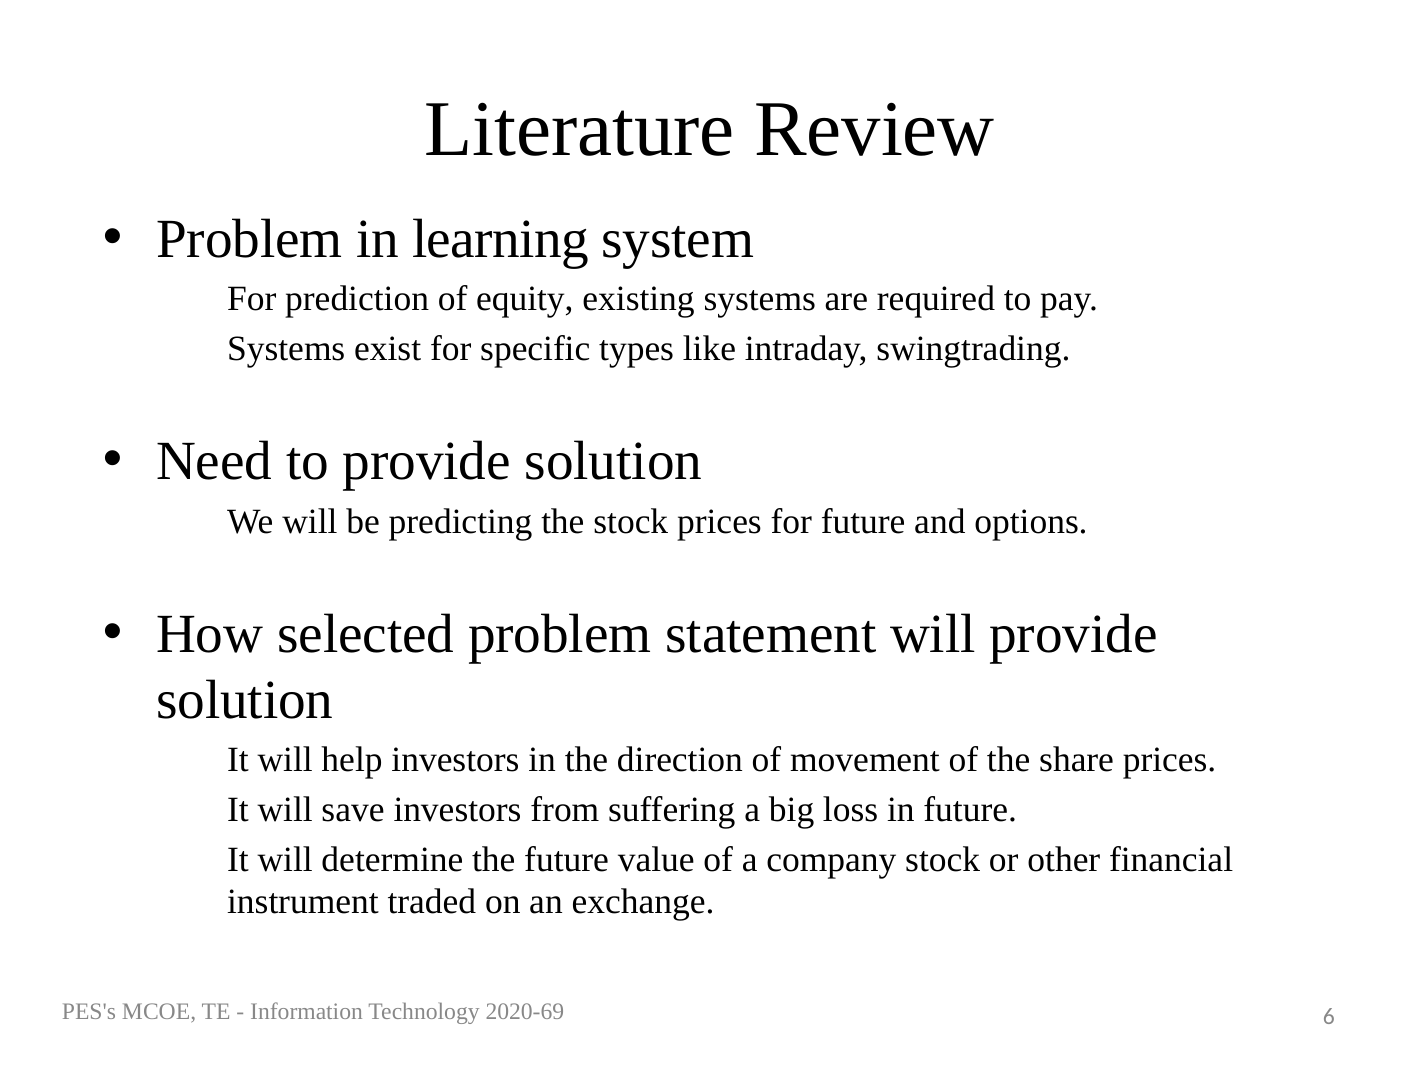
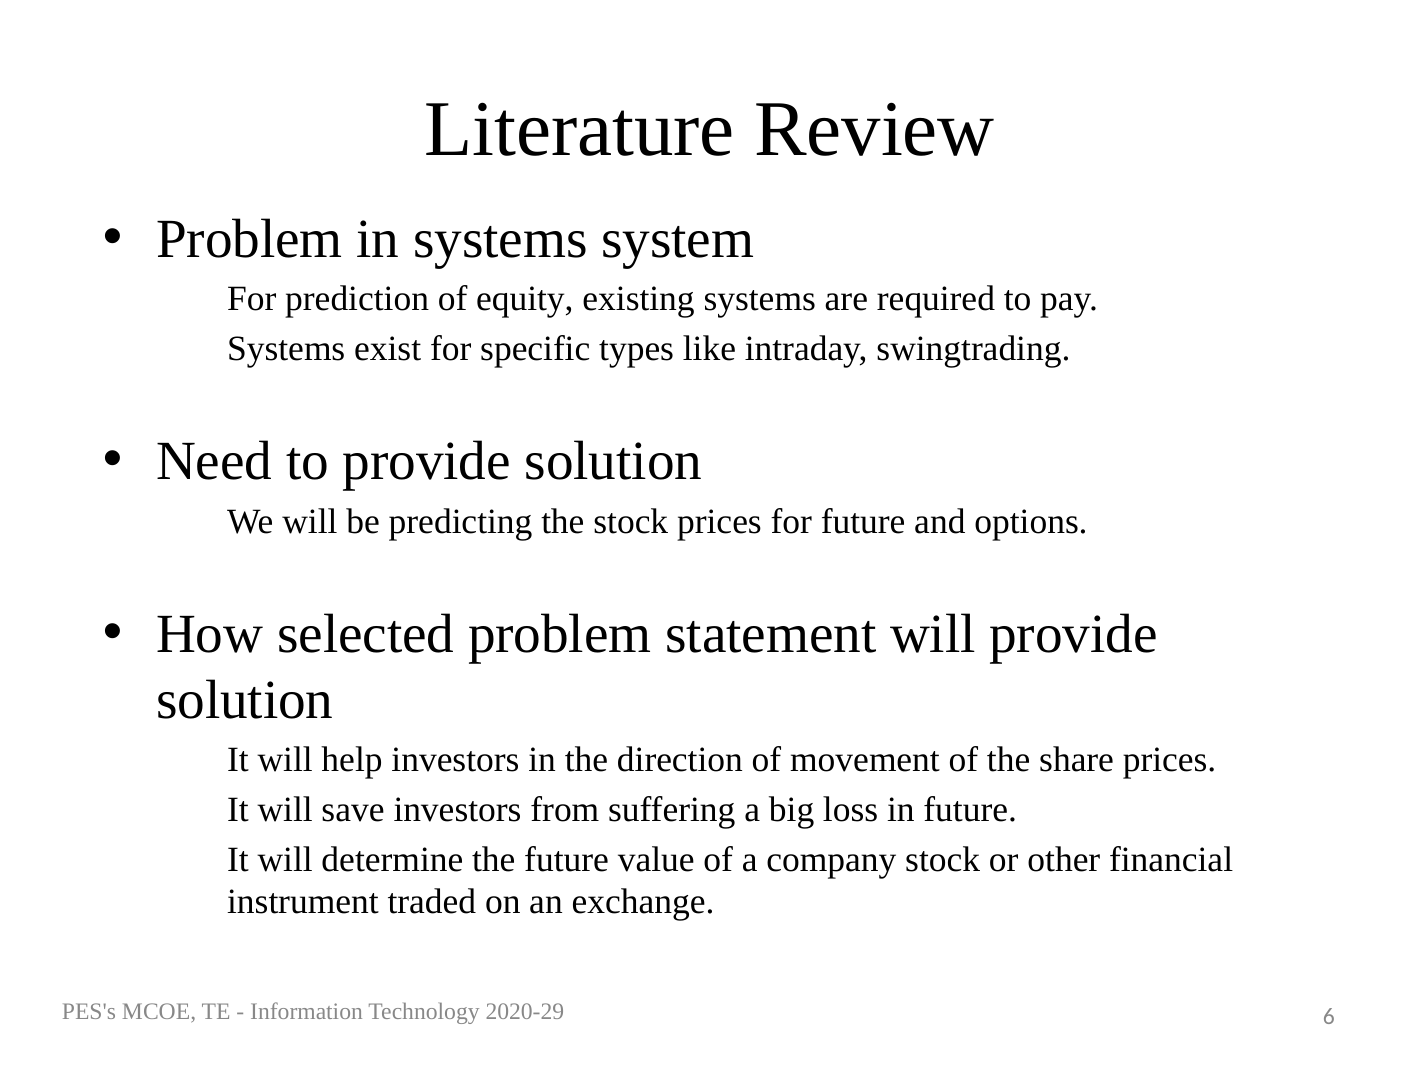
in learning: learning -> systems (500, 239)
2020-69: 2020-69 -> 2020-29 (525, 1012)
